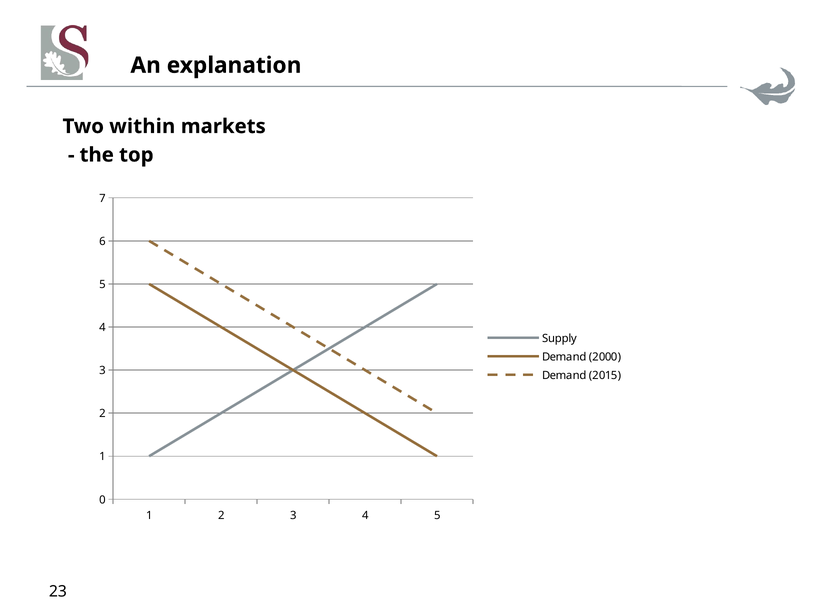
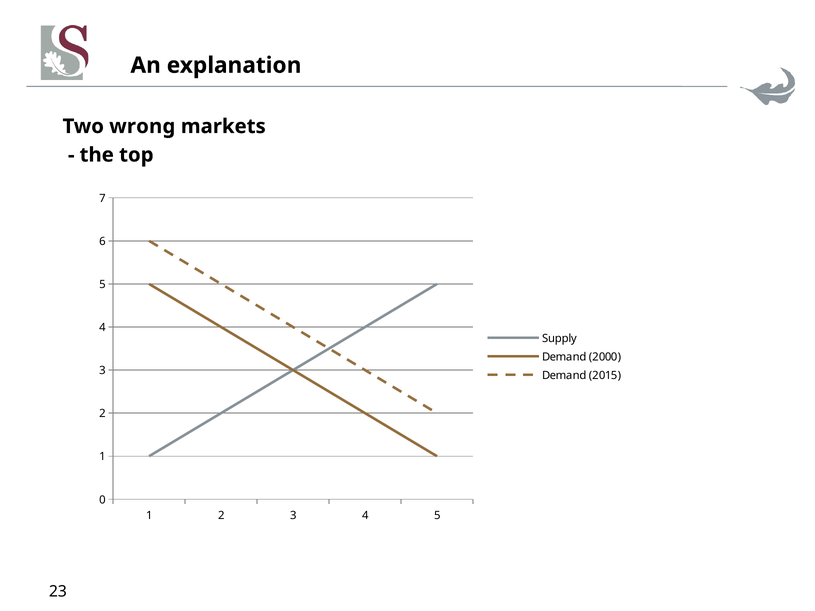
within: within -> wrong (142, 126)
